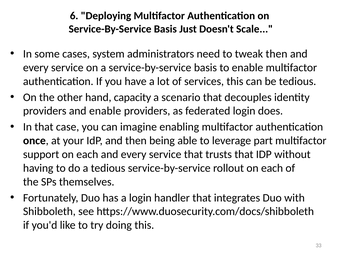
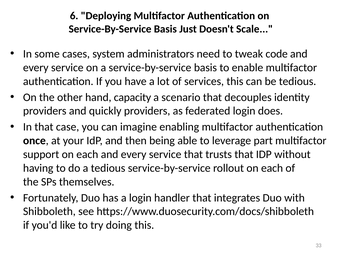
tweak then: then -> code (277, 54)
and enable: enable -> quickly (105, 111)
